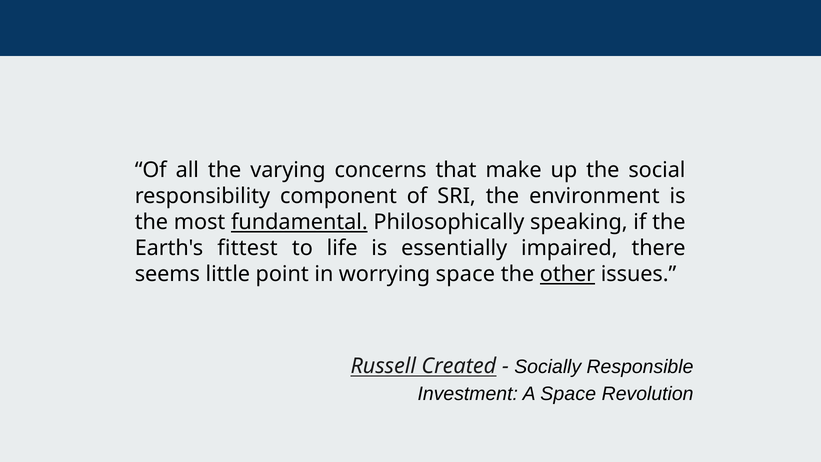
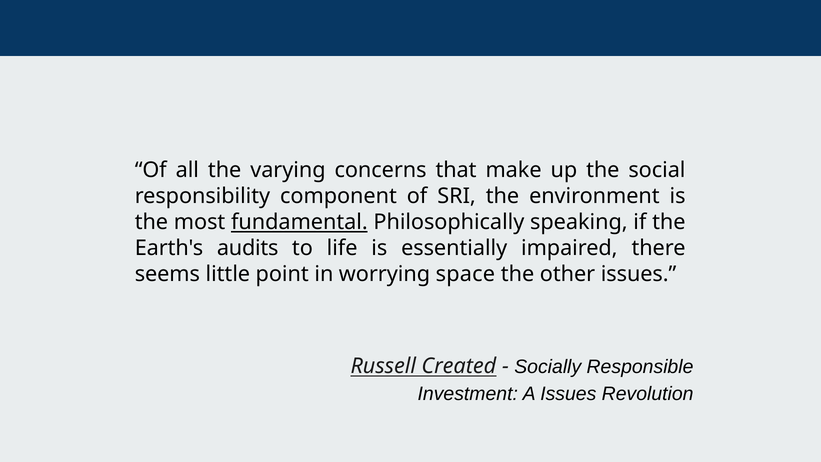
fittest: fittest -> audits (248, 248)
other underline: present -> none (567, 274)
A Space: Space -> Issues (568, 394)
